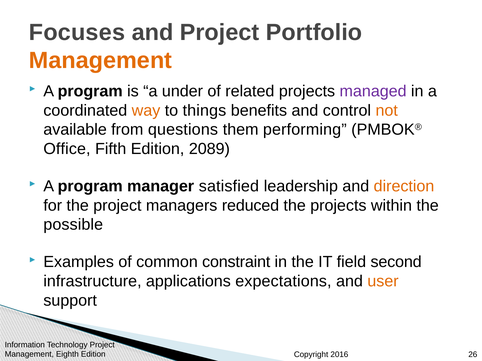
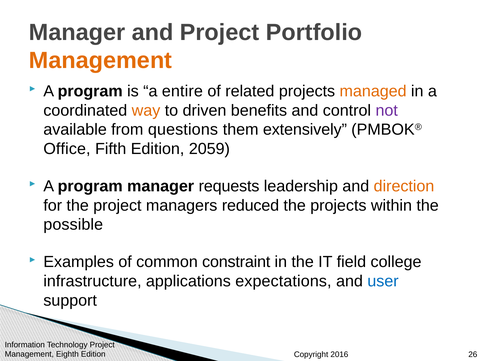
Focuses: Focuses -> Manager (77, 33)
under: under -> entire (182, 91)
managed colour: purple -> orange (373, 91)
things: things -> driven (205, 111)
not colour: orange -> purple (387, 111)
performing: performing -> extensively (305, 130)
2089: 2089 -> 2059 (209, 149)
satisfied: satisfied -> requests (229, 186)
second: second -> college (396, 262)
user colour: orange -> blue (383, 282)
